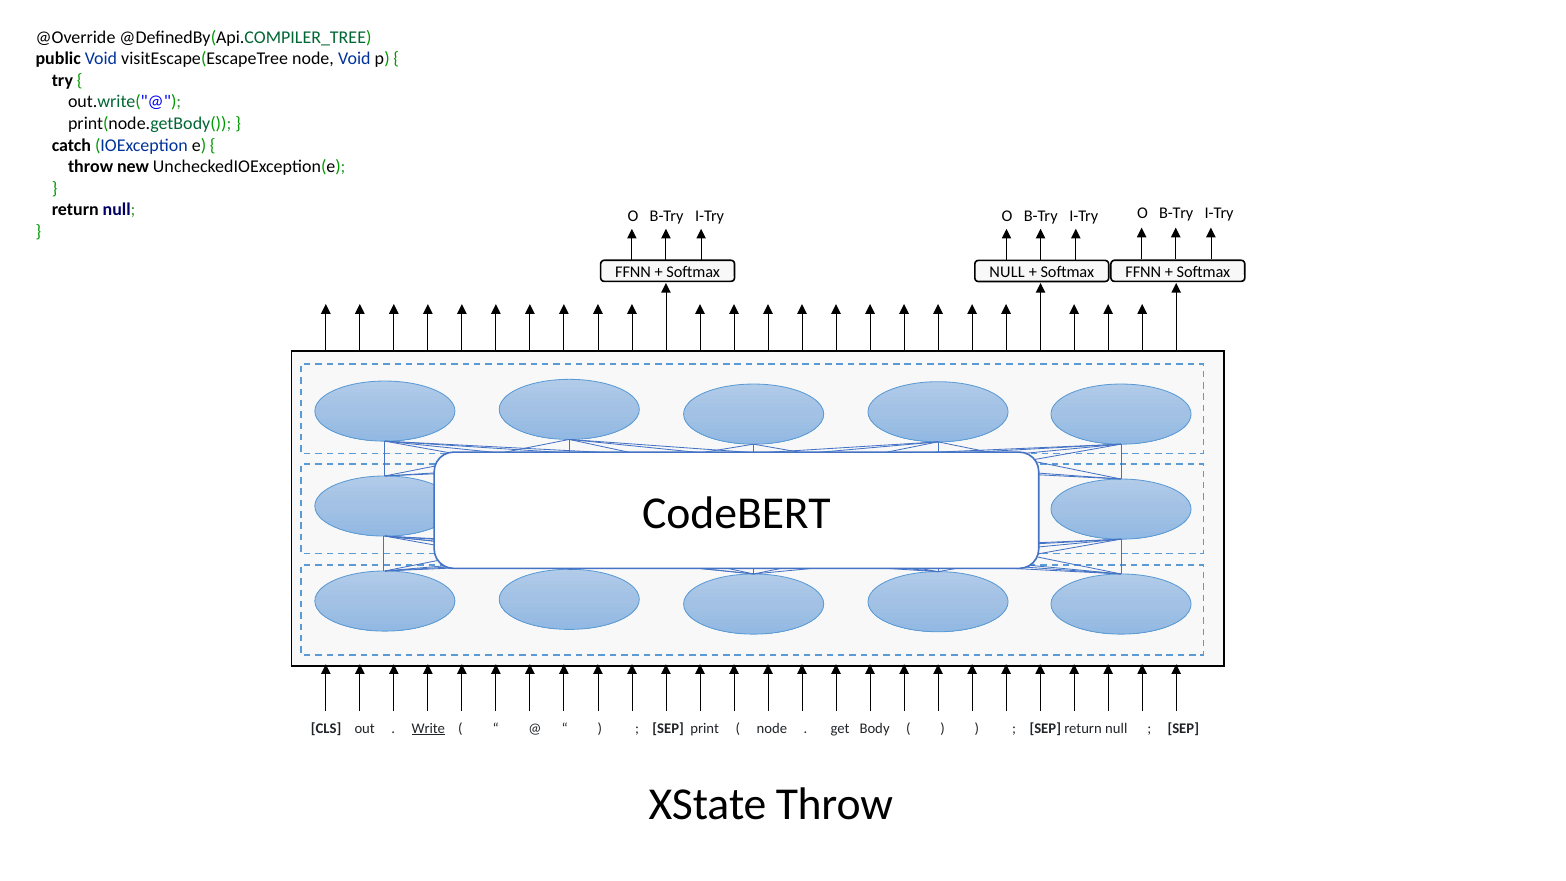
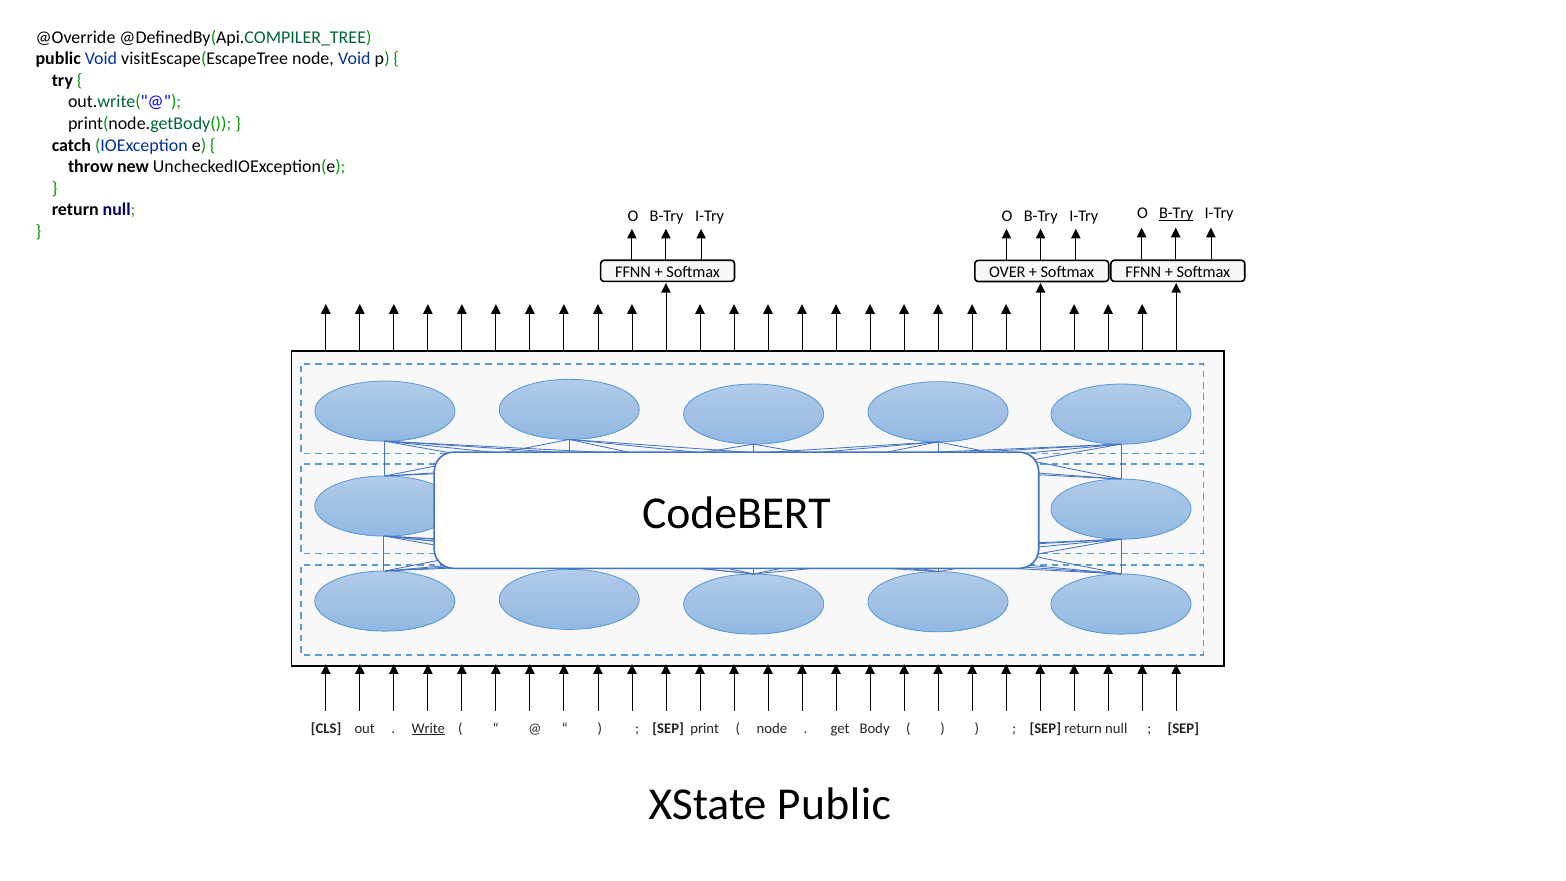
B-Try underline: none -> present (1176, 213)
NULL: NULL -> OVER (1007, 272)
XState Throw: Throw -> Public (834, 804)
